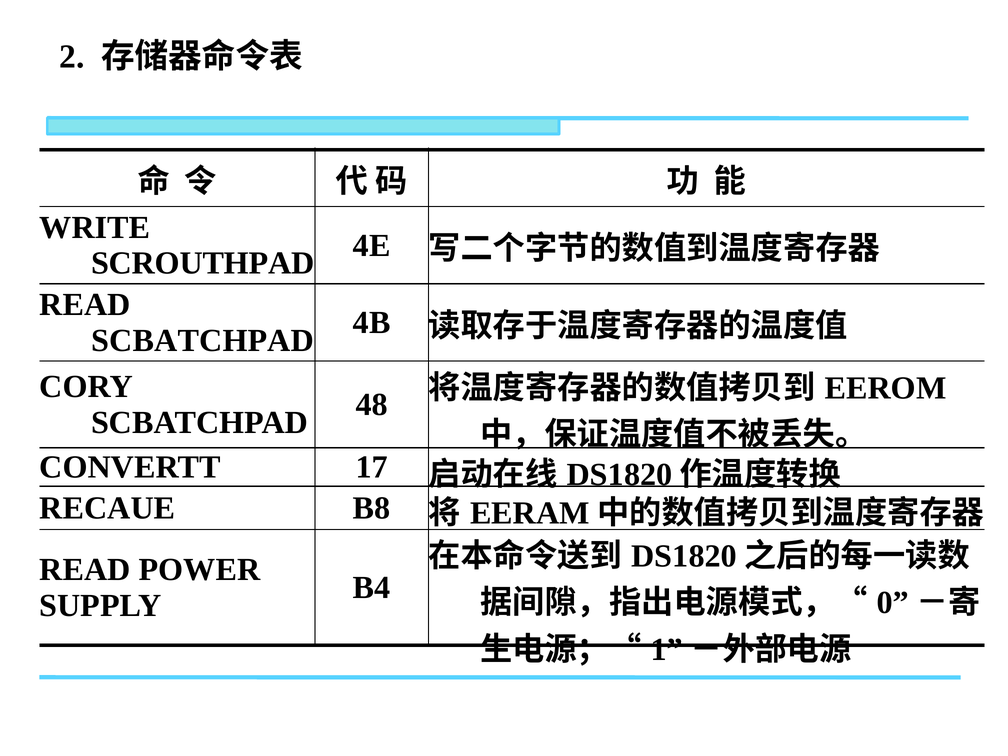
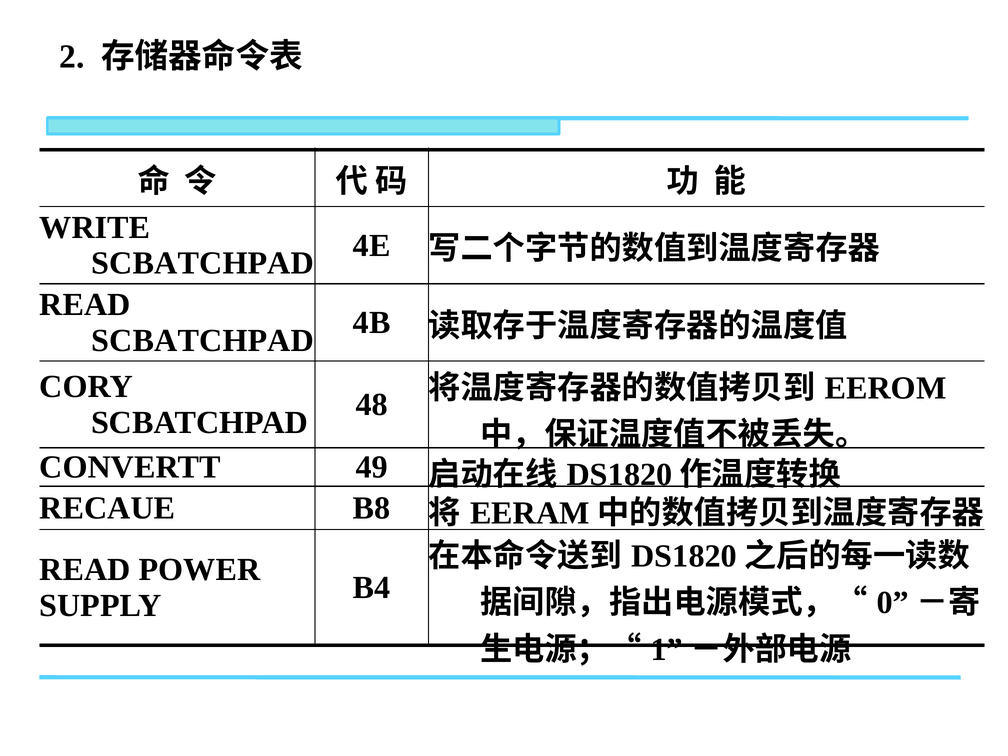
SCROUTHPAD: SCROUTHPAD -> SCBATCHPAD (203, 263)
17: 17 -> 49 (372, 467)
